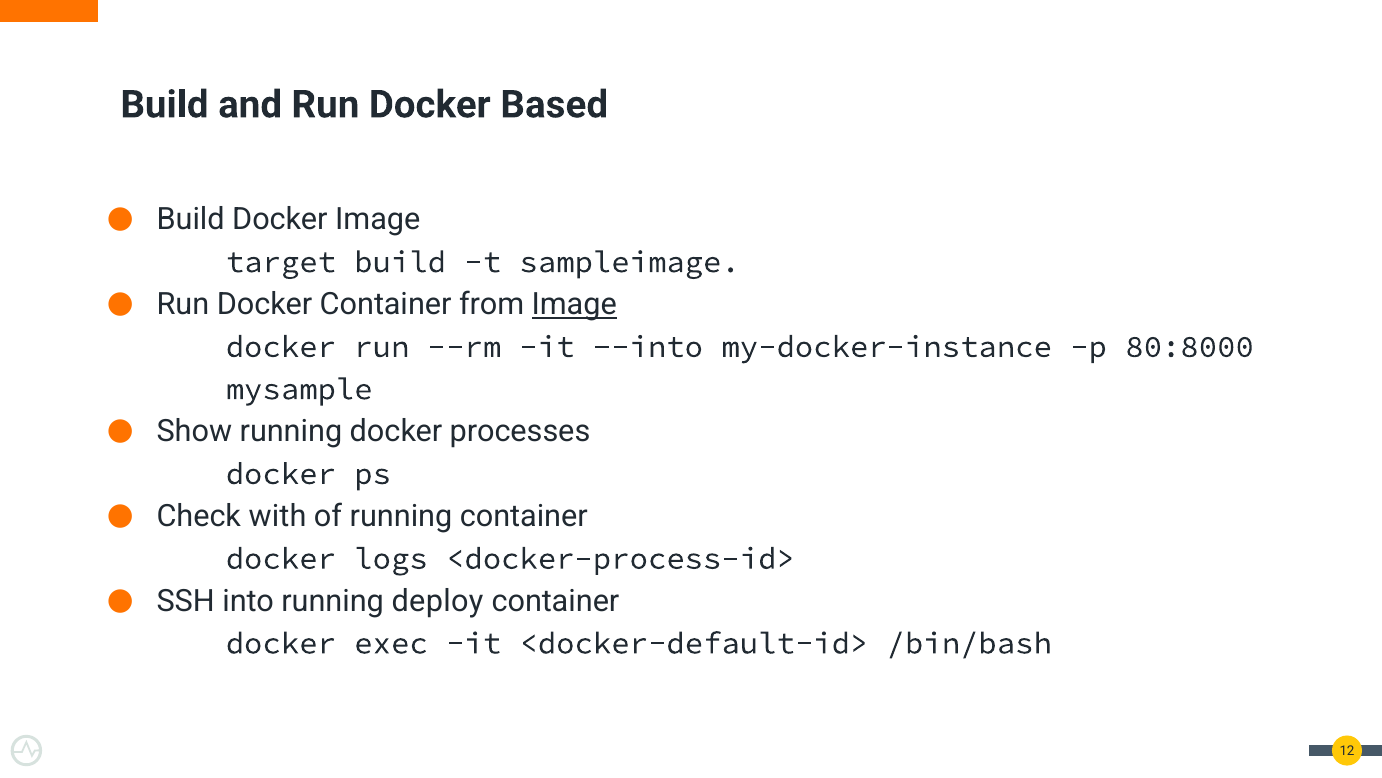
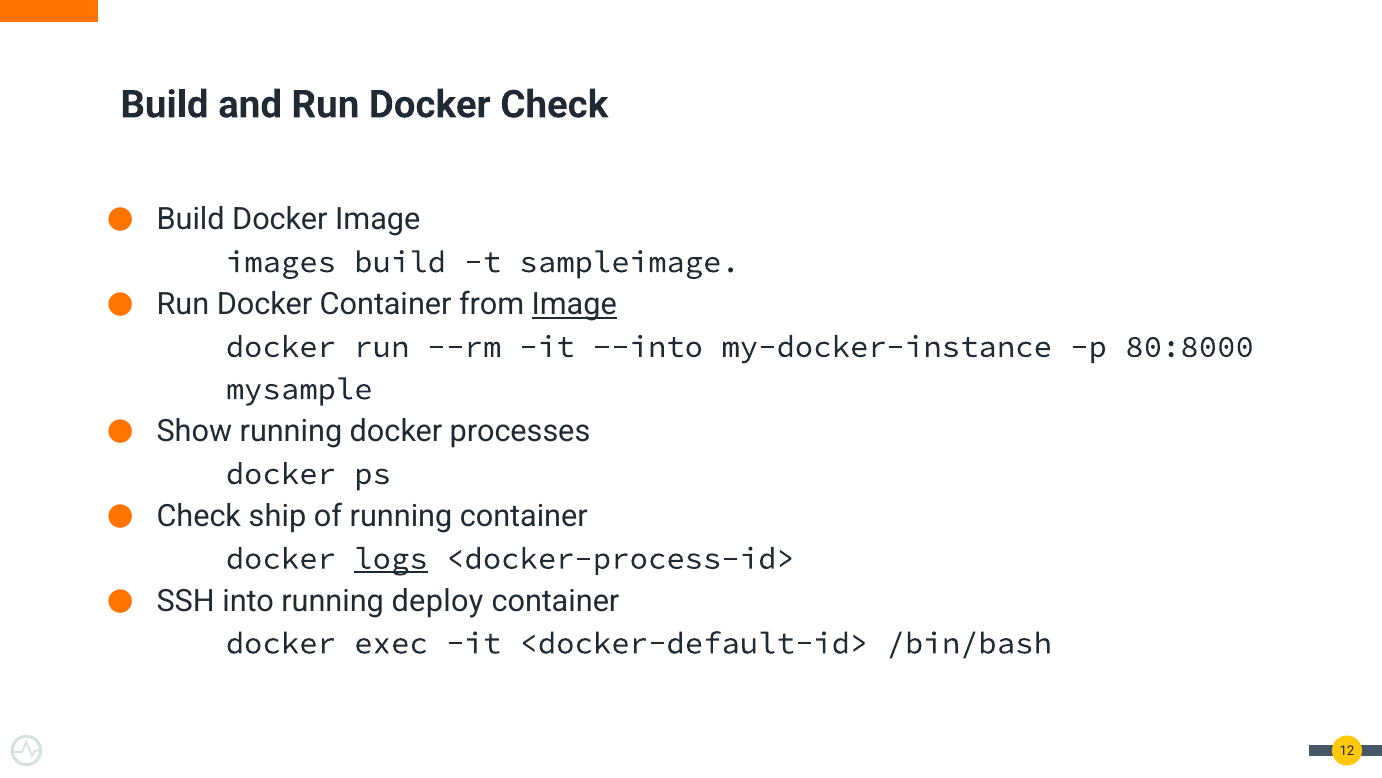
Docker Based: Based -> Check (554, 105)
target: target -> images (281, 262)
with: with -> ship (278, 516)
logs underline: none -> present (391, 558)
